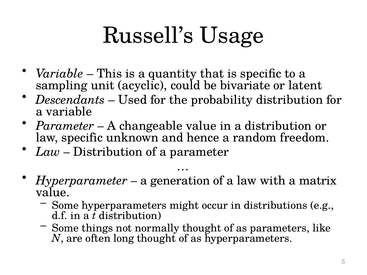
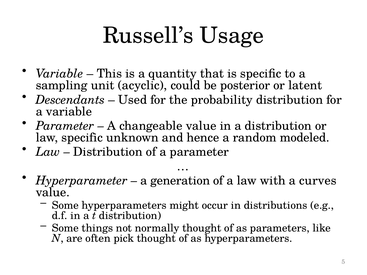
bivariate: bivariate -> posterior (245, 86)
freedom: freedom -> modeled (305, 138)
matrix: matrix -> curves (318, 181)
long: long -> pick (124, 239)
